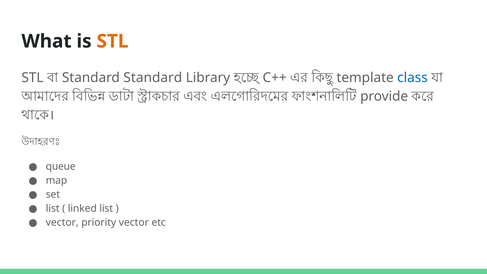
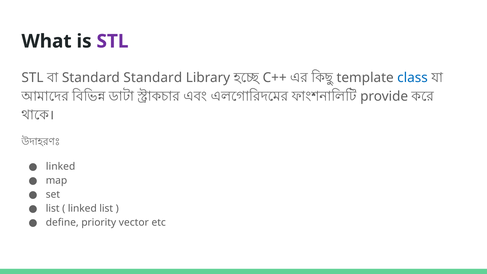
STL colour: orange -> purple (112, 41)
queue: queue -> linked (61, 167)
vector: vector -> define (62, 222)
